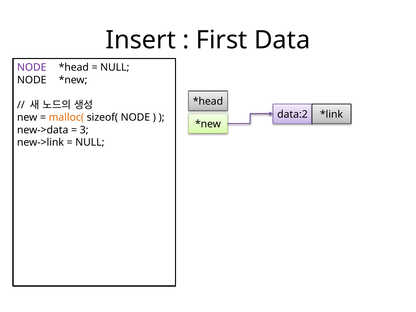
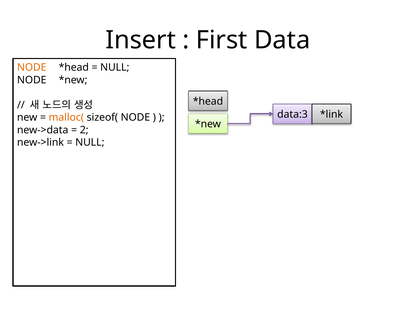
NODE colour: purple -> orange (32, 68)
data:2: data:2 -> data:3 (292, 114)
3: 3 -> 2 (84, 130)
